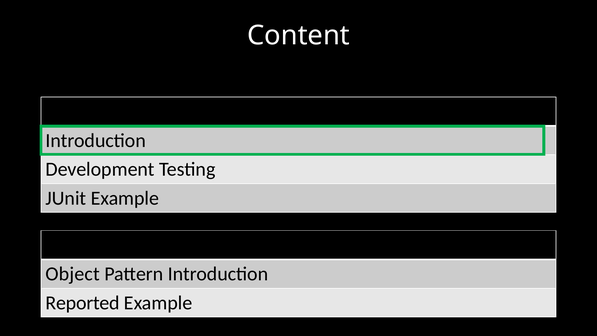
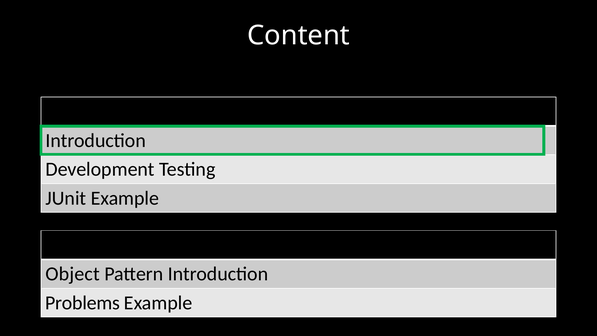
Reported: Reported -> Problems (83, 303)
